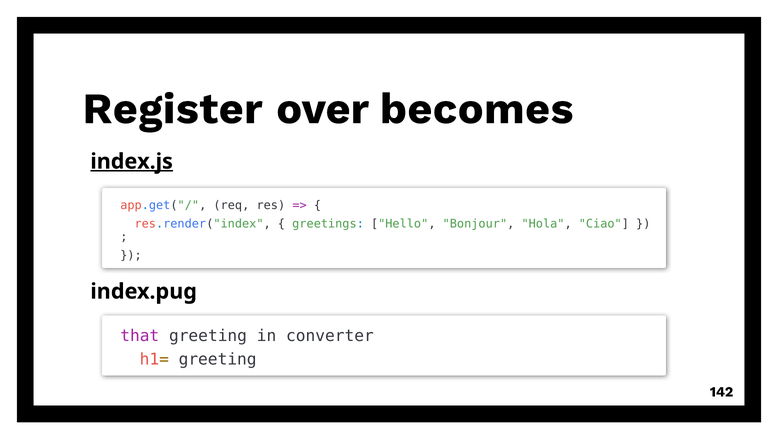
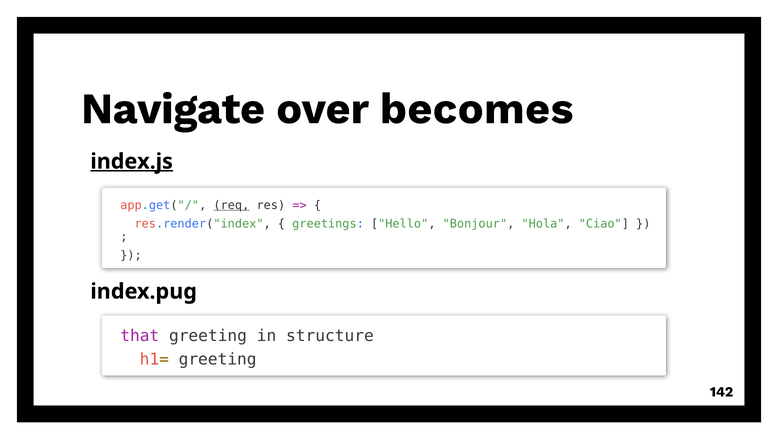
Register: Register -> Navigate (173, 109)
req underline: none -> present (231, 205)
converter: converter -> structure (330, 336)
